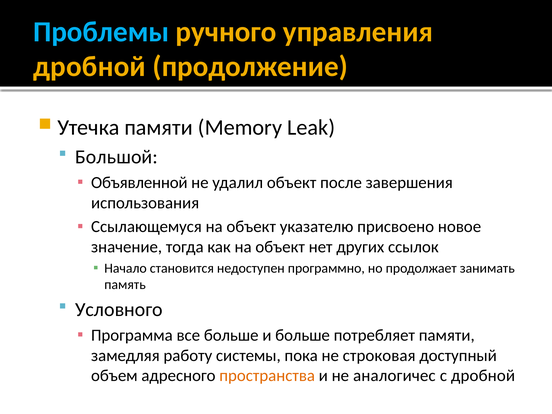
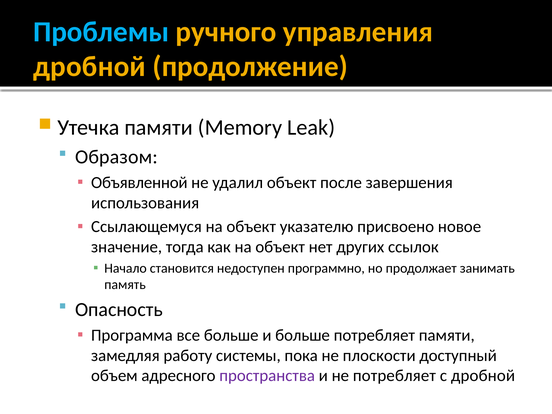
Большой: Большой -> Образом (116, 157)
Условного: Условного -> Опасность (119, 310)
строковая: строковая -> плоскости (379, 355)
пространства colour: orange -> purple (267, 376)
не аналогичес: аналогичес -> потребляет (394, 376)
